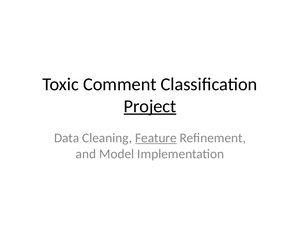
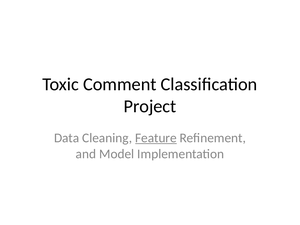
Project underline: present -> none (150, 106)
